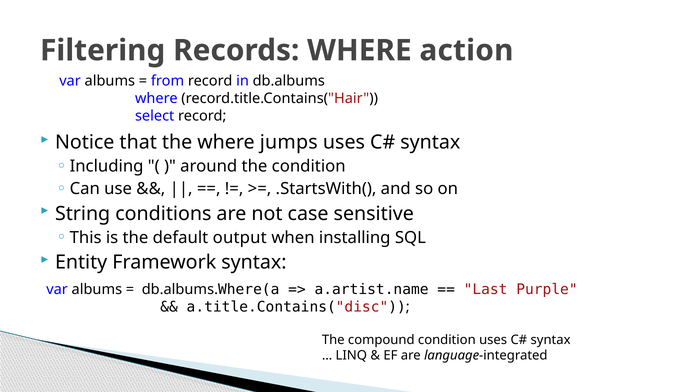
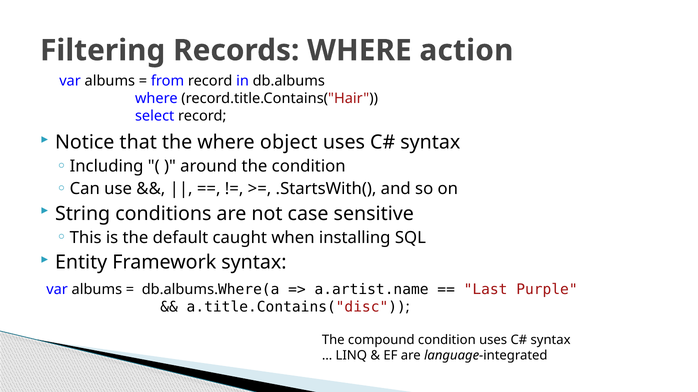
jumps: jumps -> object (289, 143)
output: output -> caught (240, 238)
